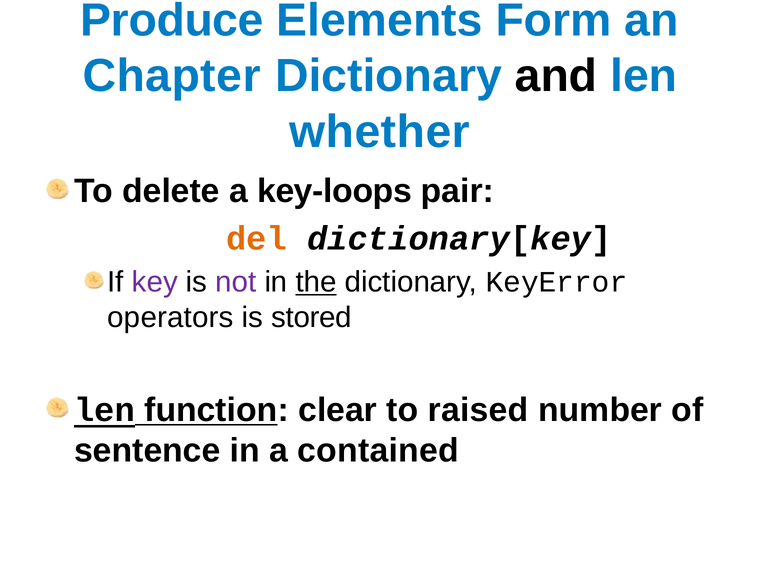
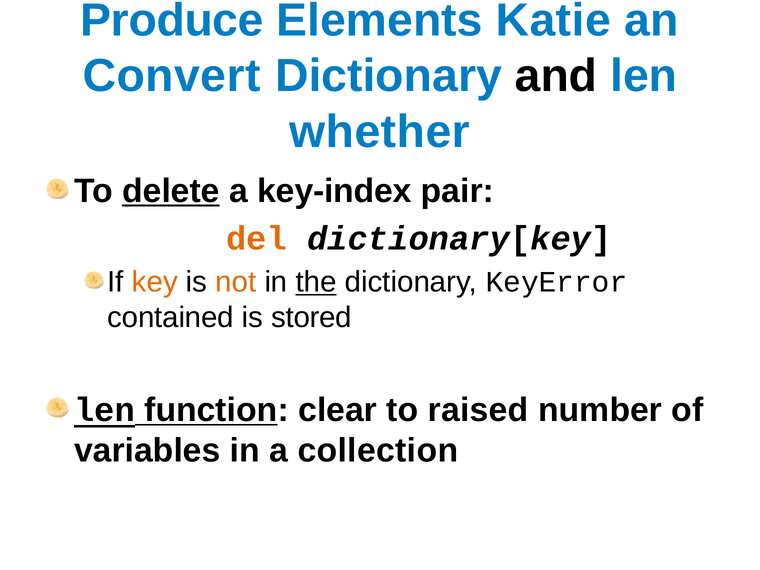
Form: Form -> Katie (553, 20)
Chapter: Chapter -> Convert (172, 76)
delete underline: none -> present (171, 191)
key-loops: key-loops -> key-index (334, 191)
key colour: purple -> orange (155, 282)
not colour: purple -> orange (236, 282)
operators: operators -> contained (171, 318)
sentence: sentence -> variables (147, 450)
contained: contained -> collection (378, 450)
